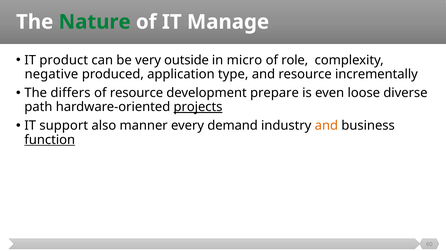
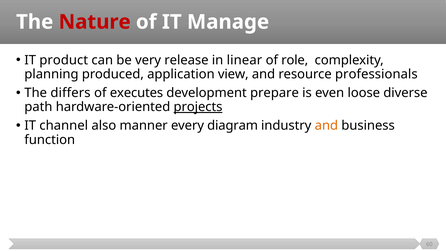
Nature colour: green -> red (95, 22)
outside: outside -> release (186, 60)
micro: micro -> linear (244, 60)
negative: negative -> planning (51, 74)
type: type -> view (233, 74)
incrementally: incrementally -> professionals (376, 74)
of resource: resource -> executes (136, 93)
support: support -> channel (64, 126)
demand: demand -> diagram (233, 126)
function underline: present -> none (50, 140)
